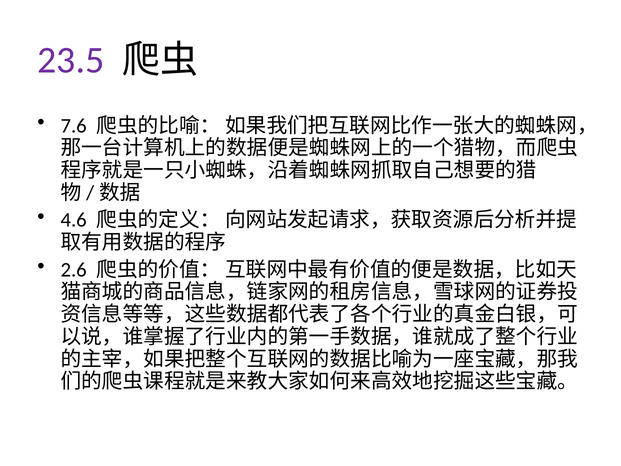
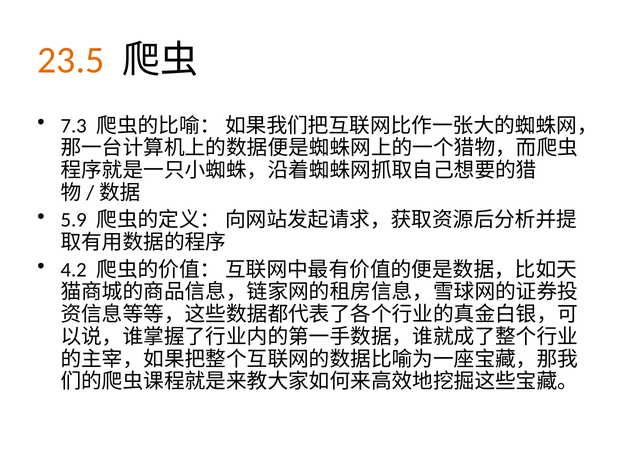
23.5 colour: purple -> orange (71, 60)
7.6: 7.6 -> 7.3 (74, 126)
4.6: 4.6 -> 5.9 (74, 220)
2.6: 2.6 -> 4.2 (74, 270)
